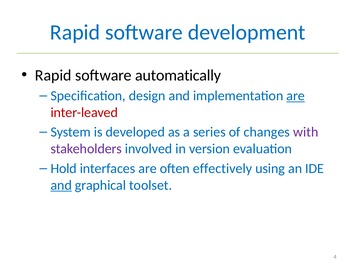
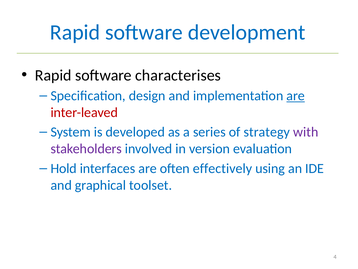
automatically: automatically -> characterises (178, 75)
changes: changes -> strategy (267, 132)
and underline: present -> none (61, 185)
